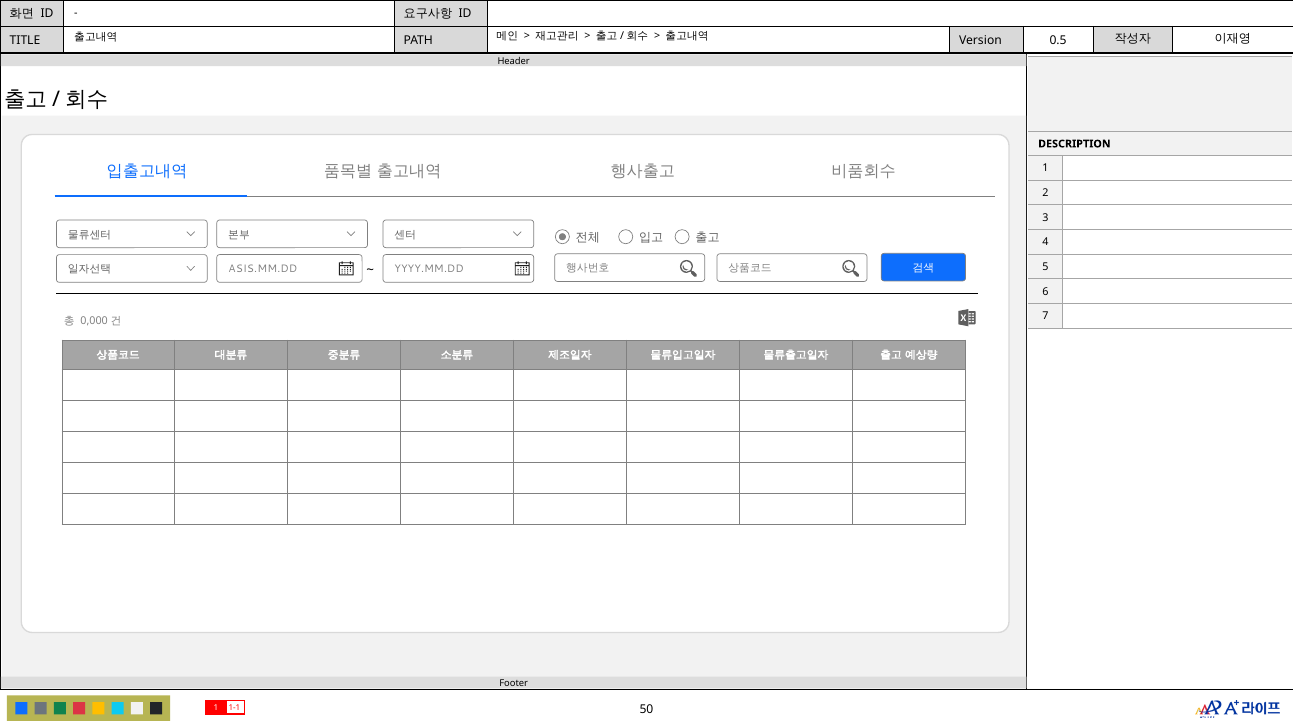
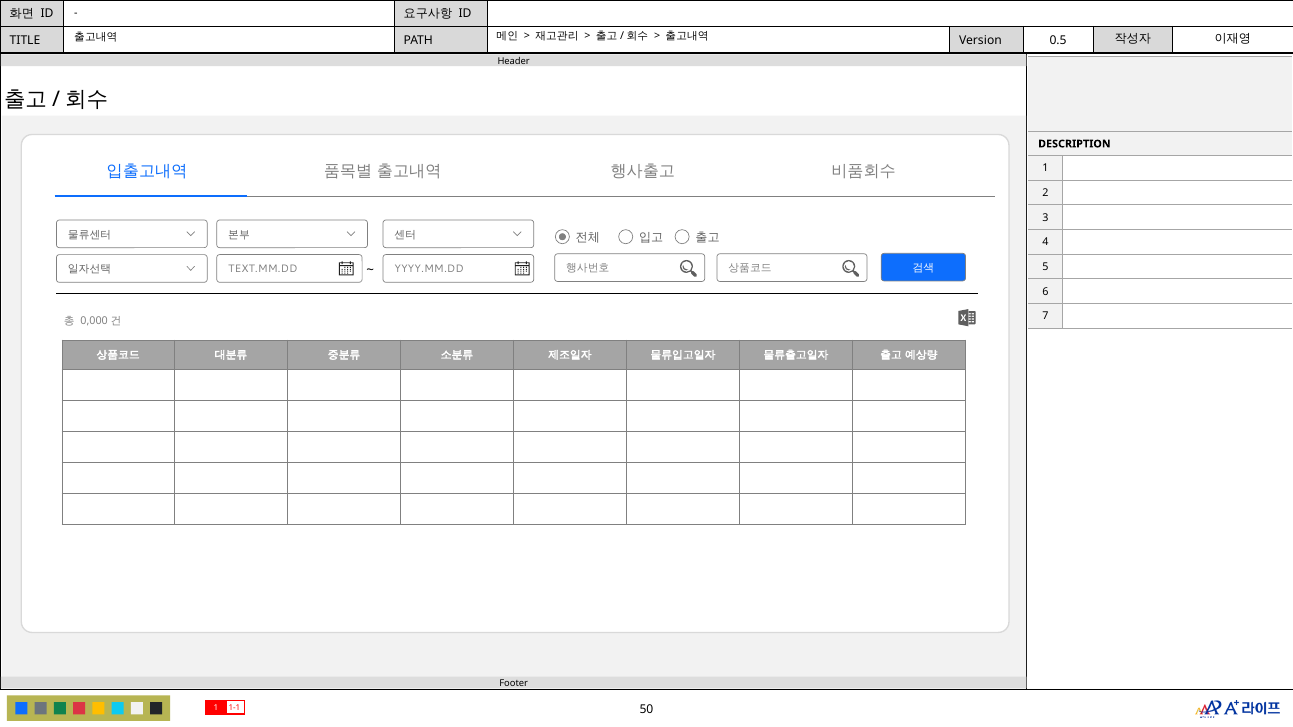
ASIS.MM.DD: ASIS.MM.DD -> TEXT.MM.DD (263, 269)
